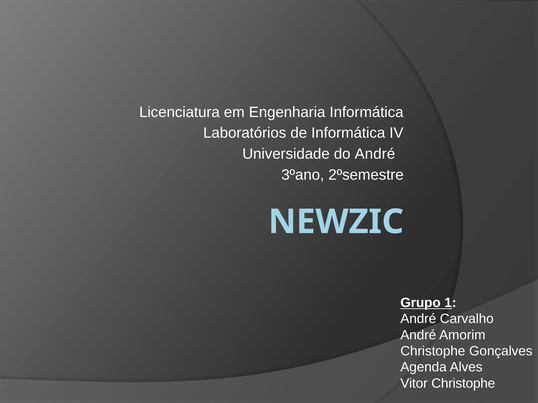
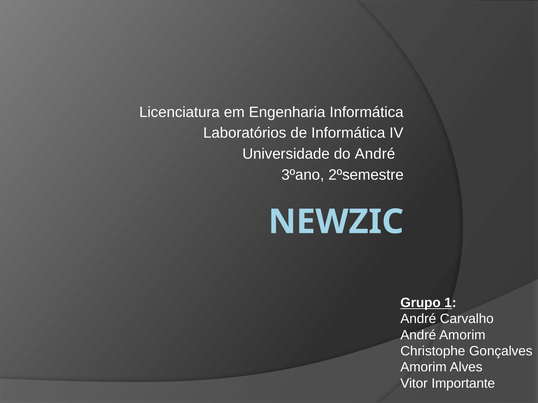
Agenda: Agenda -> Amorim (424, 368)
Vitor Christophe: Christophe -> Importante (463, 384)
